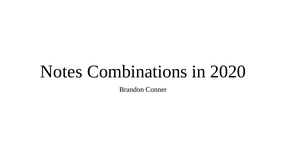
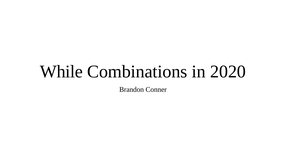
Notes: Notes -> While (61, 71)
